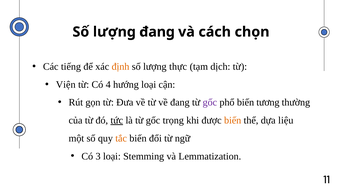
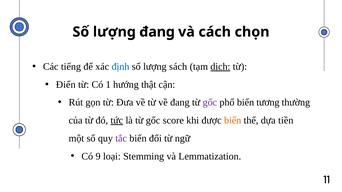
định colour: orange -> blue (120, 67)
thực: thực -> sách (178, 67)
dịch underline: none -> present (220, 67)
Viện: Viện -> Điển (66, 85)
4: 4 -> 1 (108, 85)
hướng loại: loại -> thật (149, 85)
trọng: trọng -> score (173, 121)
liệu: liệu -> tiền (286, 121)
tắc colour: orange -> purple (121, 139)
3: 3 -> 9 (98, 157)
